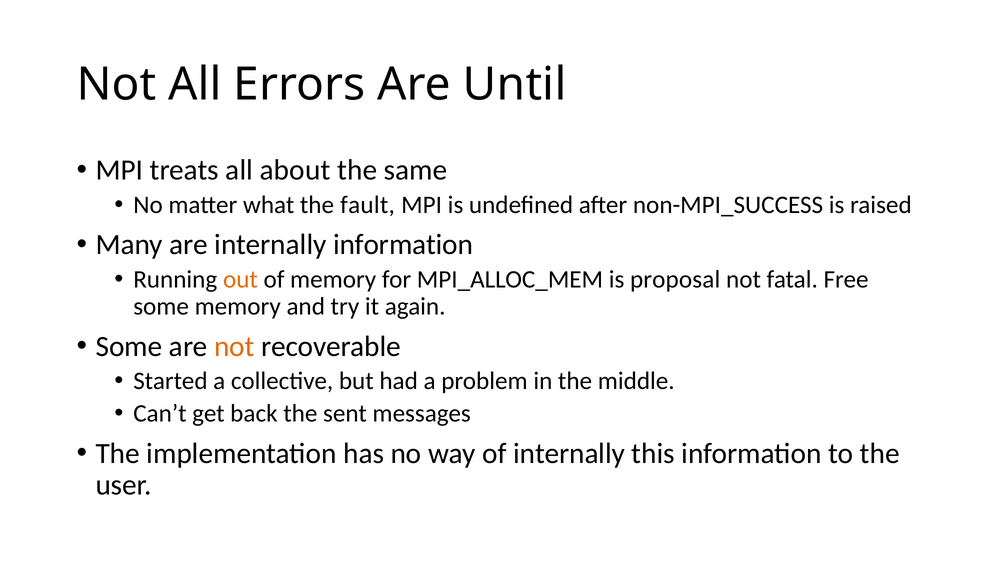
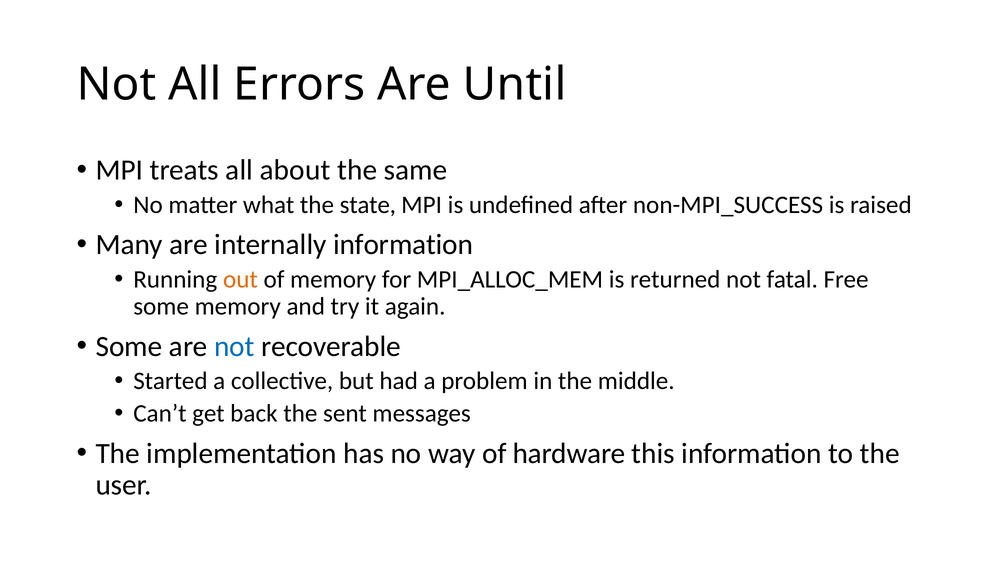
fault: fault -> state (368, 205)
proposal: proposal -> returned (675, 279)
not colour: orange -> blue (234, 346)
of internally: internally -> hardware (569, 453)
